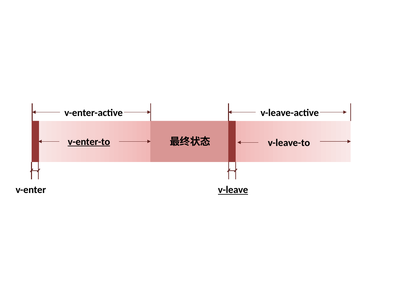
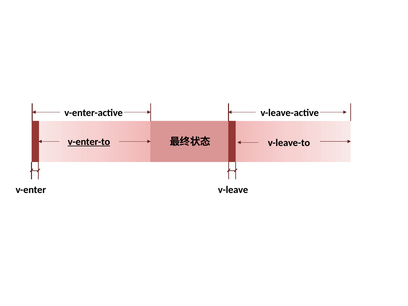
v-leave underline: present -> none (233, 190)
